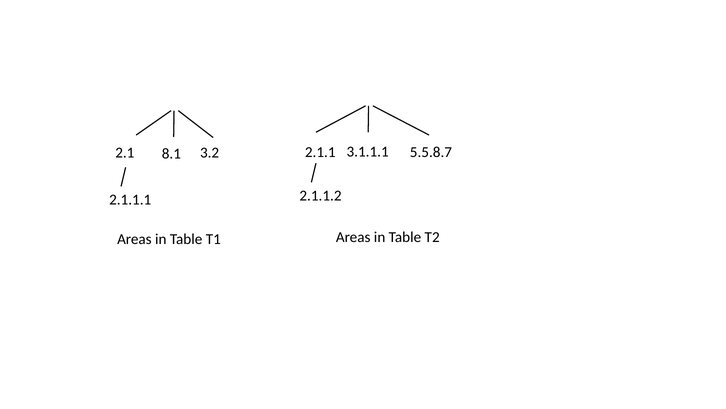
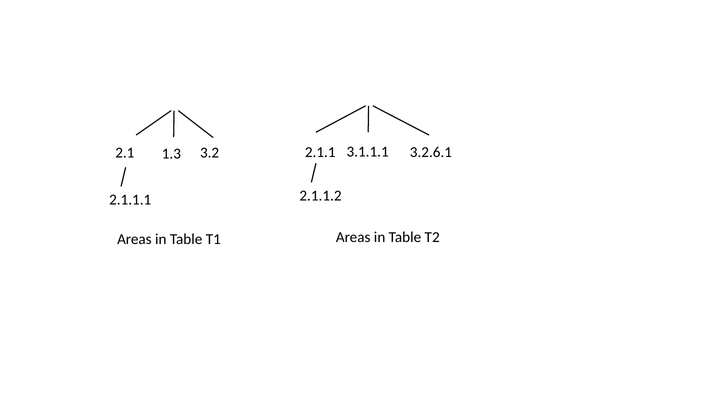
5.5.8.7: 5.5.8.7 -> 3.2.6.1 (431, 152)
8.1: 8.1 -> 1.3 (171, 153)
